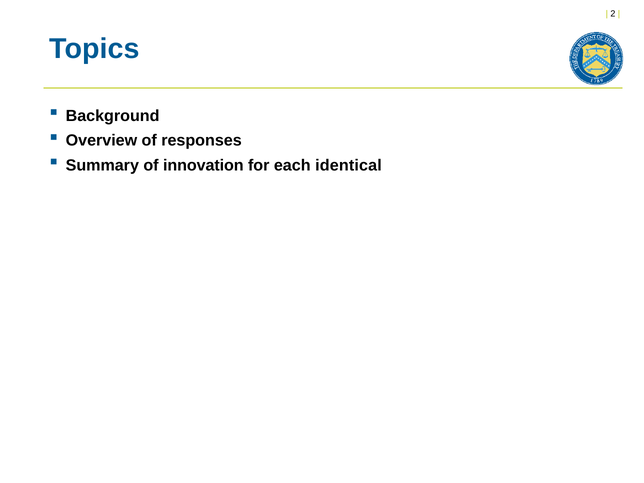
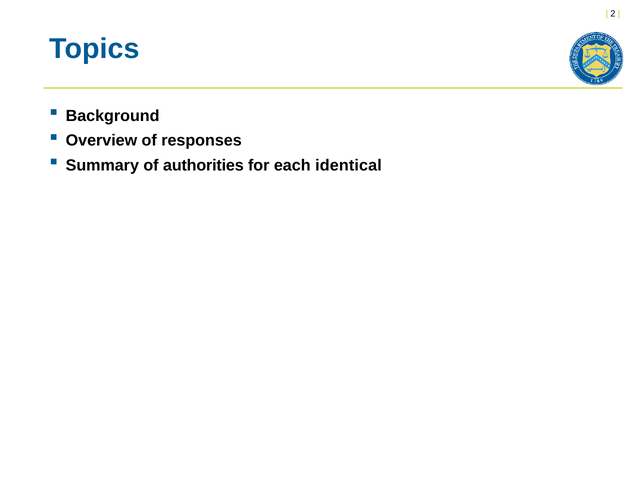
innovation: innovation -> authorities (203, 165)
